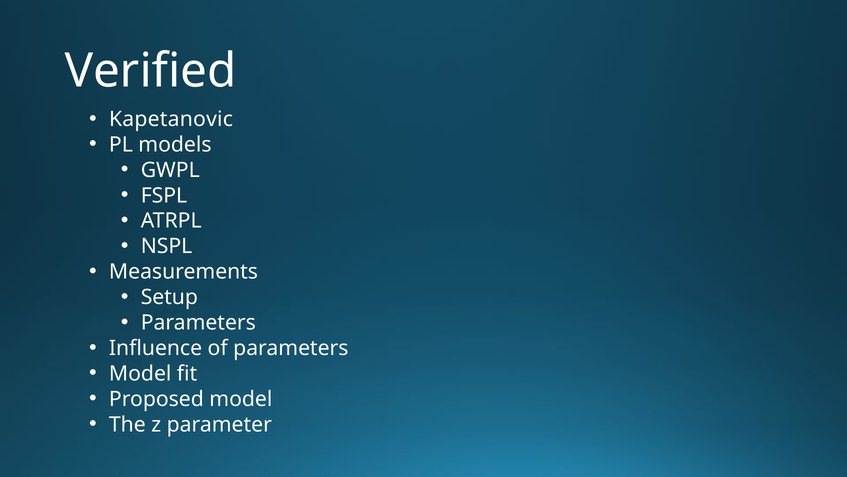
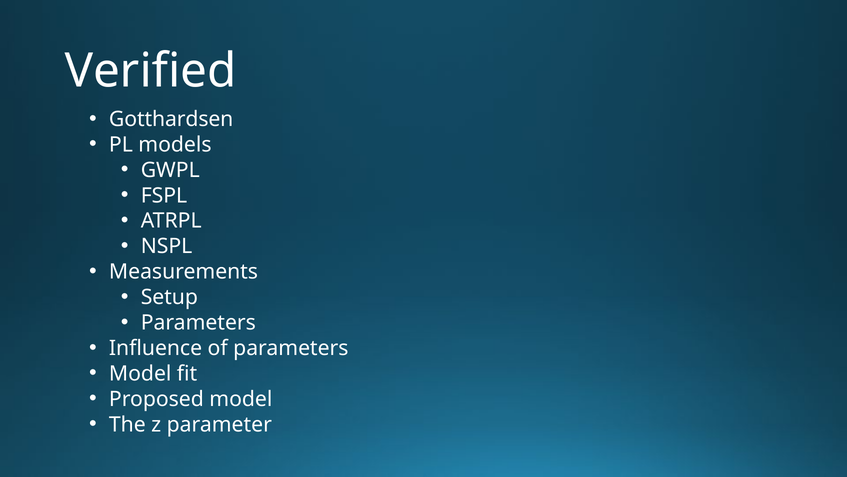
Kapetanovic: Kapetanovic -> Gotthardsen (171, 119)
